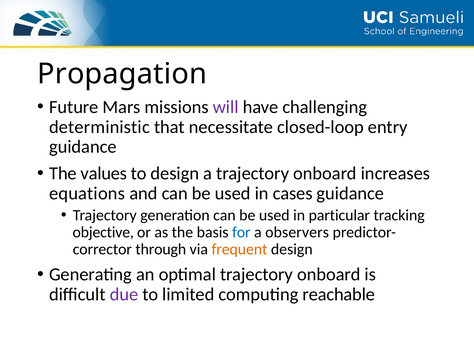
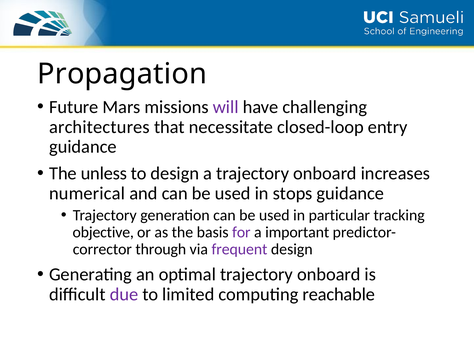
deterministic: deterministic -> architectures (99, 127)
values: values -> unless (104, 173)
equations: equations -> numerical (87, 193)
cases: cases -> stops (293, 193)
for colour: blue -> purple (241, 232)
observers: observers -> important (297, 232)
frequent colour: orange -> purple (239, 249)
